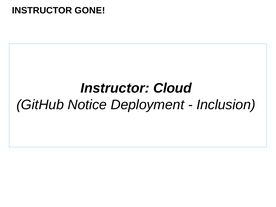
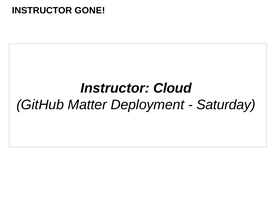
Notice: Notice -> Matter (87, 105)
Inclusion: Inclusion -> Saturday (226, 105)
